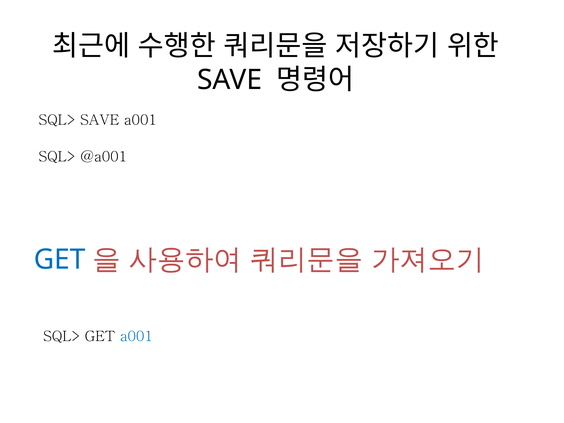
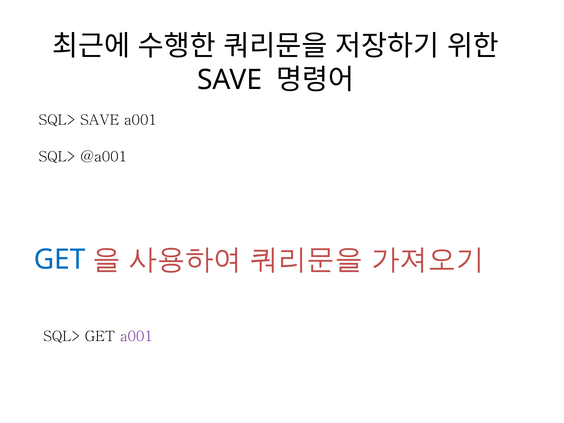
a001 colour: blue -> purple (136, 337)
